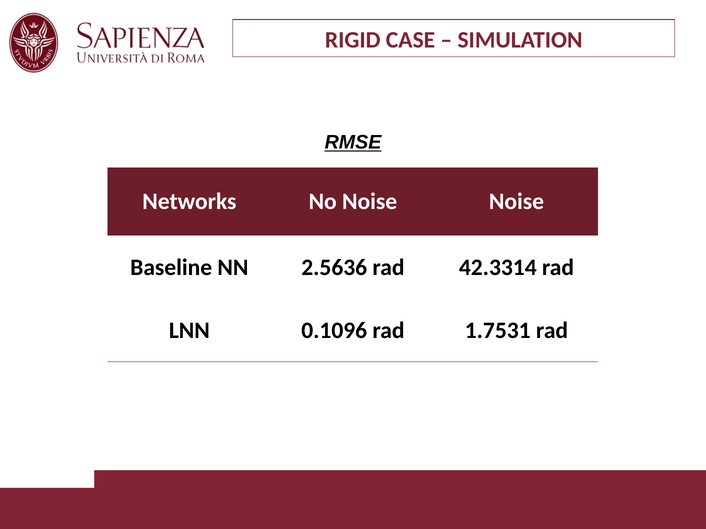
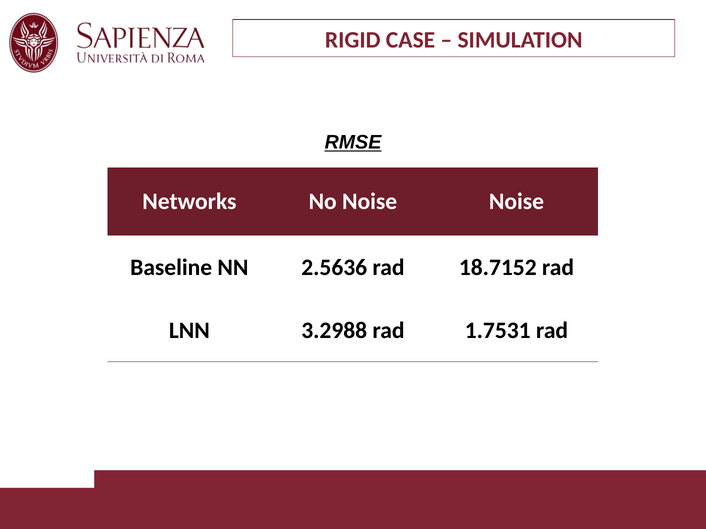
42.3314: 42.3314 -> 18.7152 (498, 268)
0.1096: 0.1096 -> 3.2988 (334, 331)
